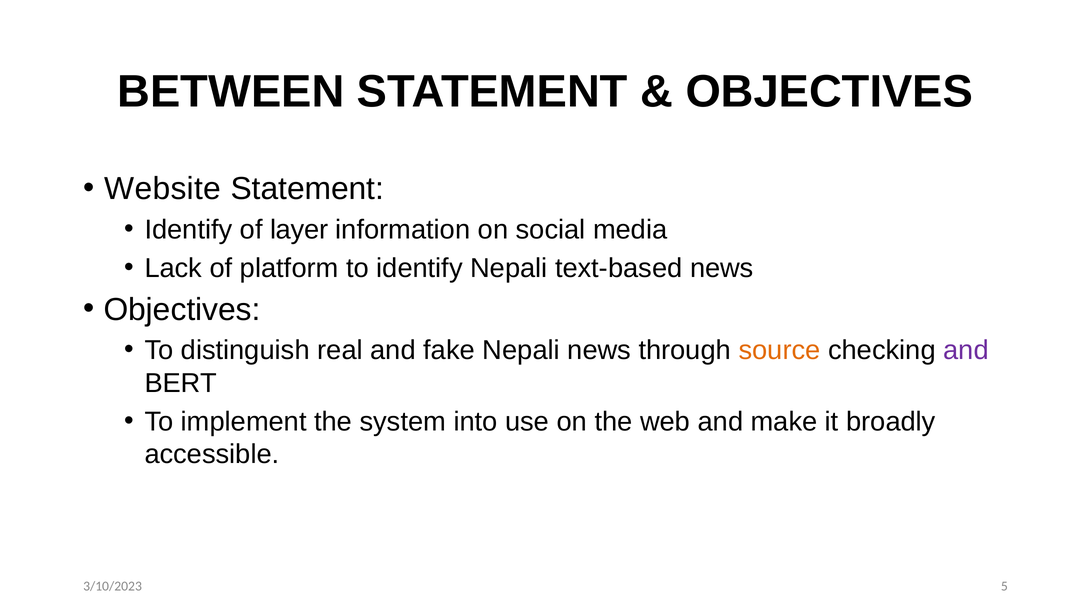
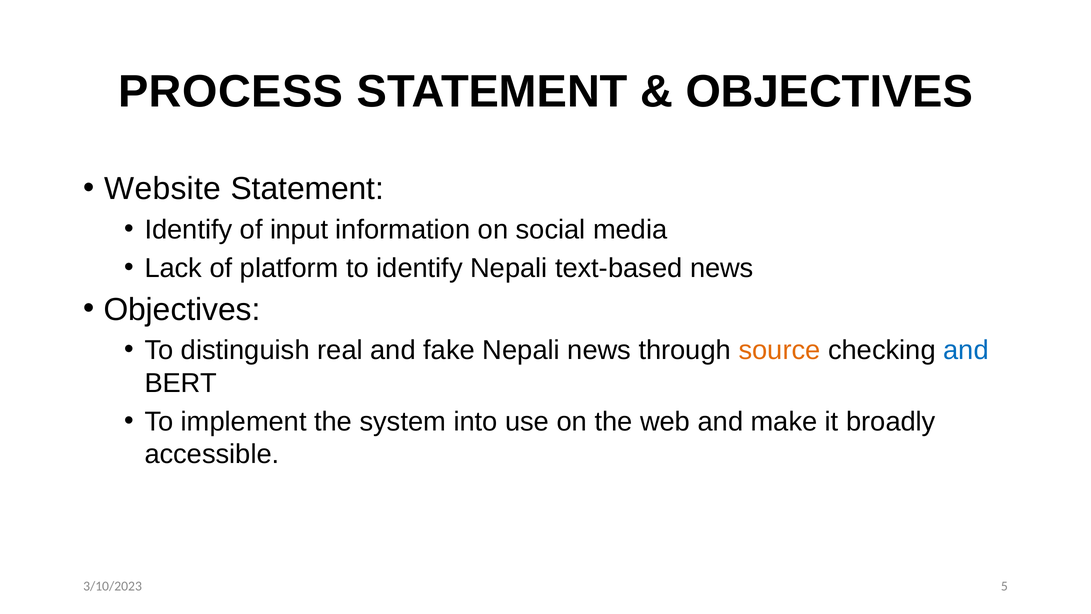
BETWEEN: BETWEEN -> PROCESS (231, 92)
layer: layer -> input (299, 230)
and colour: purple -> blue (966, 350)
